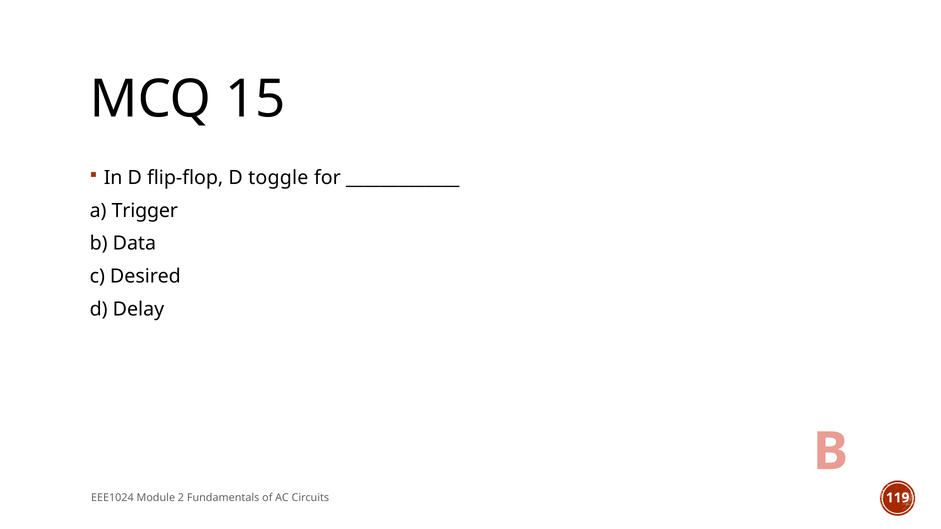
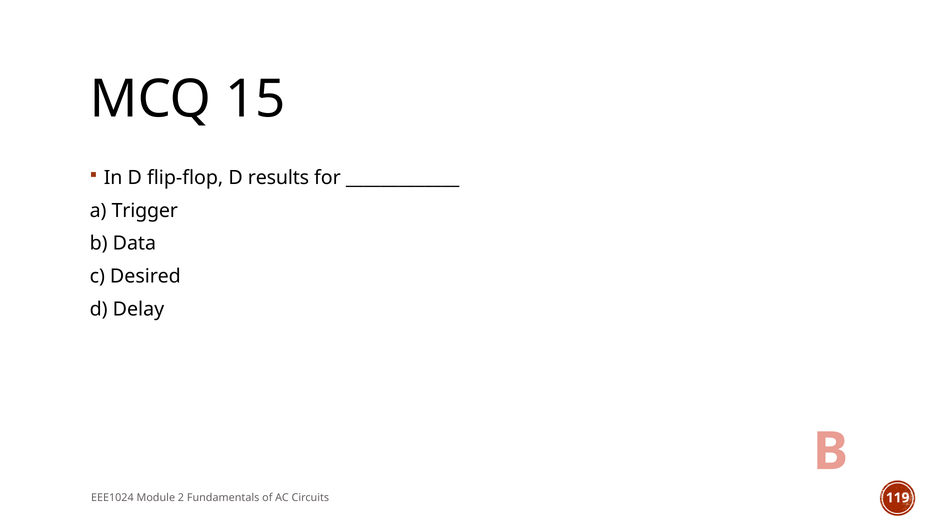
toggle: toggle -> results (278, 178)
